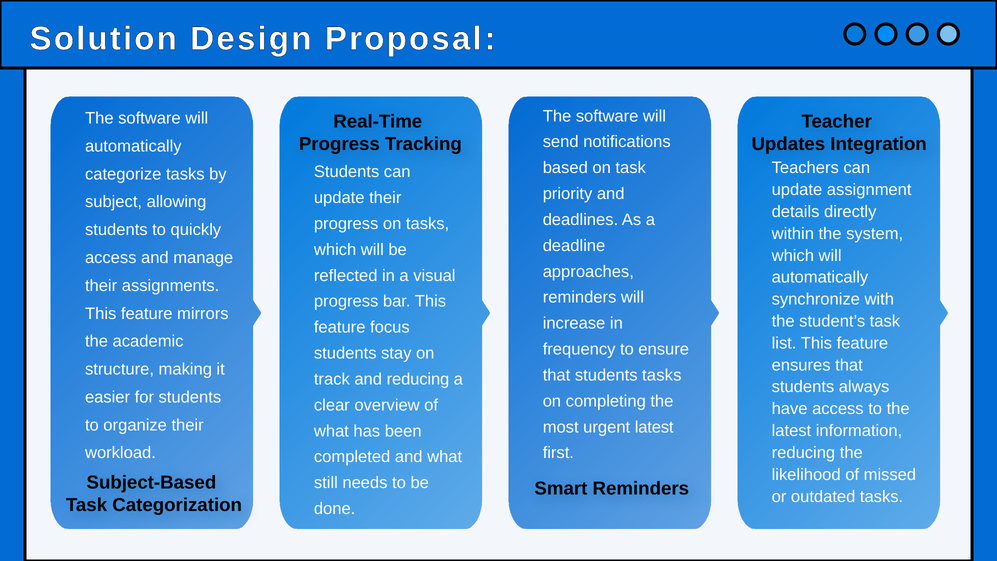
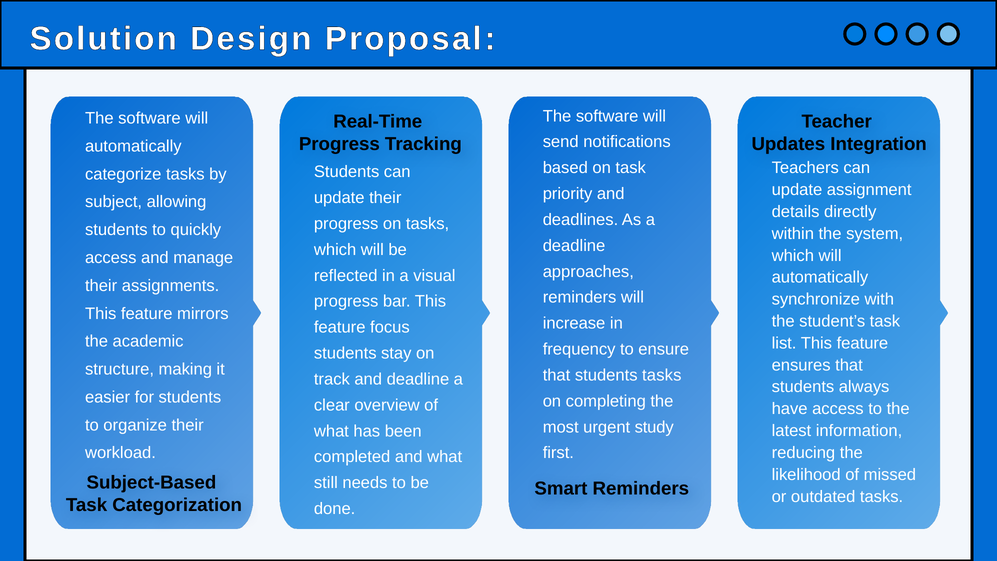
and reducing: reducing -> deadline (418, 379)
urgent latest: latest -> study (654, 427)
